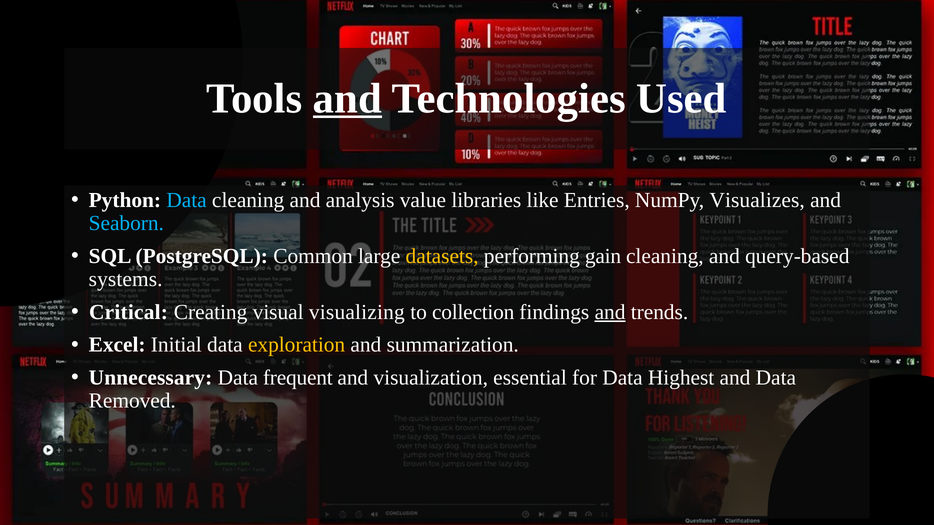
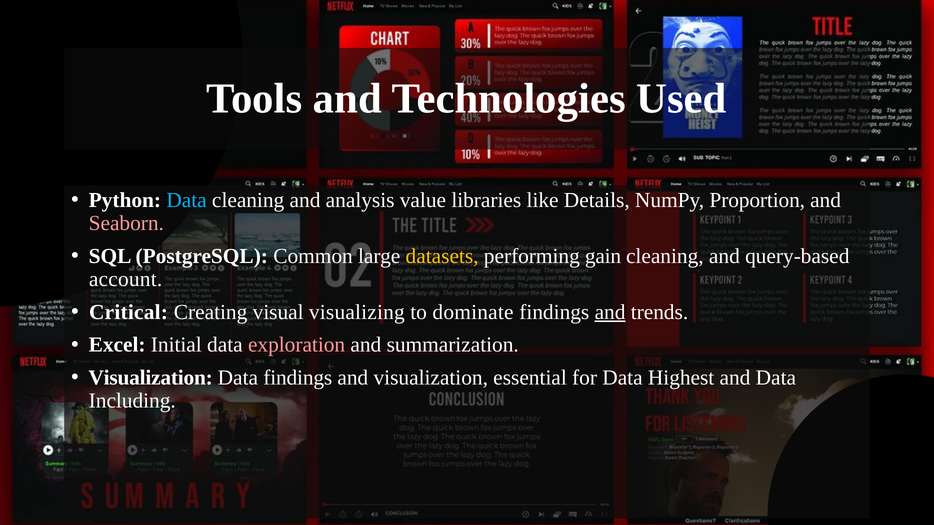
and underline: present -> none (347, 98)
Entries: Entries -> Details (597, 200)
Visualizes: Visualizes -> Proportion (757, 200)
Seaborn colour: light blue -> pink (126, 223)
systems: systems -> account (126, 279)
collection: collection -> dominate (473, 312)
exploration colour: yellow -> pink (297, 345)
Unnecessary: Unnecessary -> Visualization (151, 378)
Data frequent: frequent -> findings (298, 378)
Removed: Removed -> Including (132, 401)
